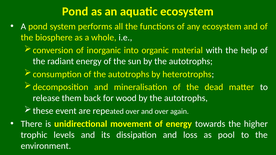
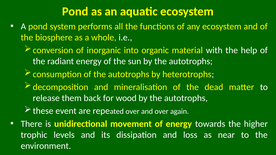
pool: pool -> near (226, 135)
